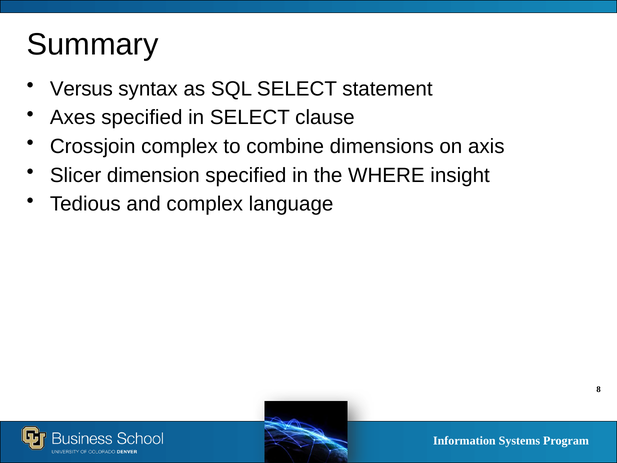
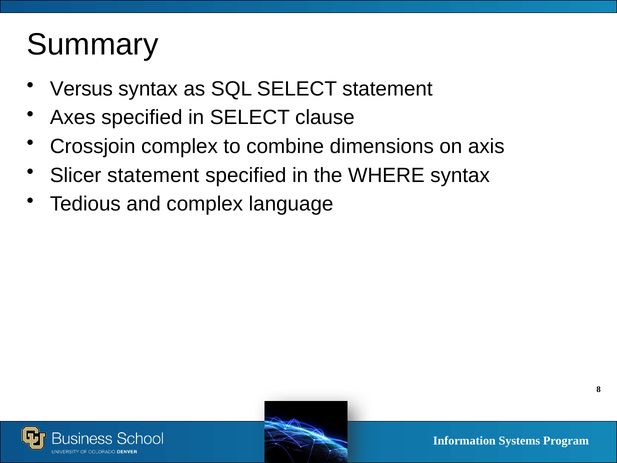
Slicer dimension: dimension -> statement (153, 175)
WHERE insight: insight -> syntax (460, 175)
